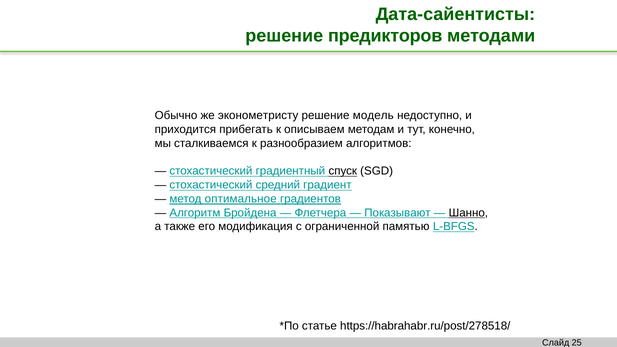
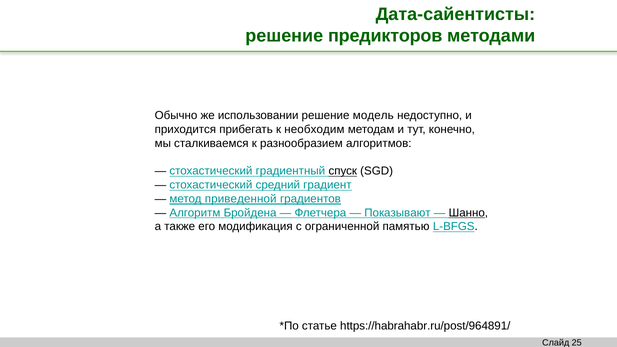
эконометристу: эконометристу -> использовании (258, 116)
описываем: описываем -> необходим (314, 130)
оптимальное: оптимальное -> приведенной (241, 199)
https://habrahabr.ru/post/278518/: https://habrahabr.ru/post/278518/ -> https://habrahabr.ru/post/964891/ (425, 326)
